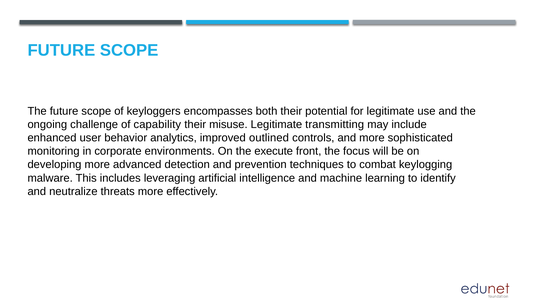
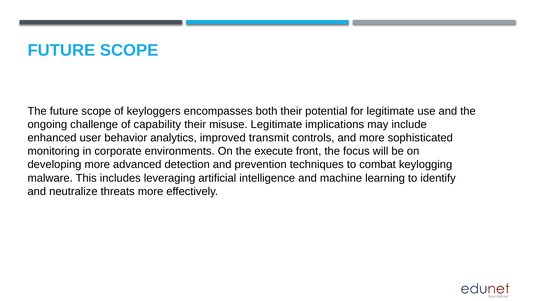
transmitting: transmitting -> implications (335, 124)
outlined: outlined -> transmit (269, 138)
